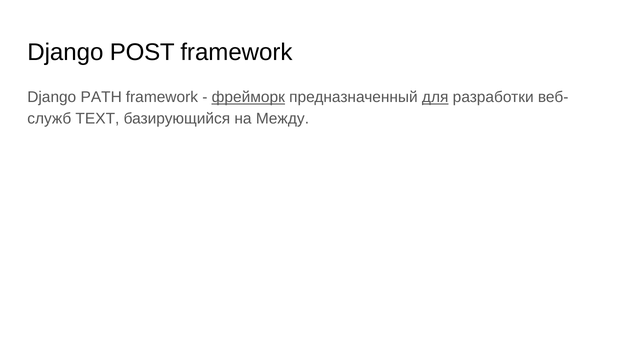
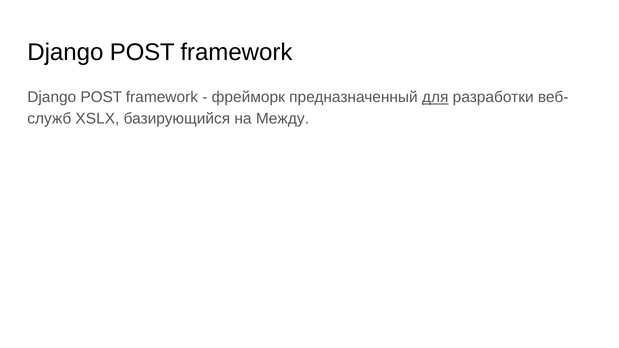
PATH: PATH -> POST (101, 97)
фрейморк underline: present -> none (248, 97)
TEXT: TEXT -> XSLX (97, 119)
